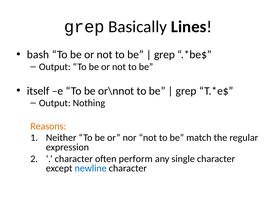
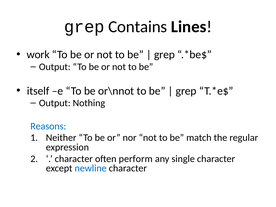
Basically: Basically -> Contains (138, 27)
bash: bash -> work (38, 55)
Reasons colour: orange -> blue (48, 126)
